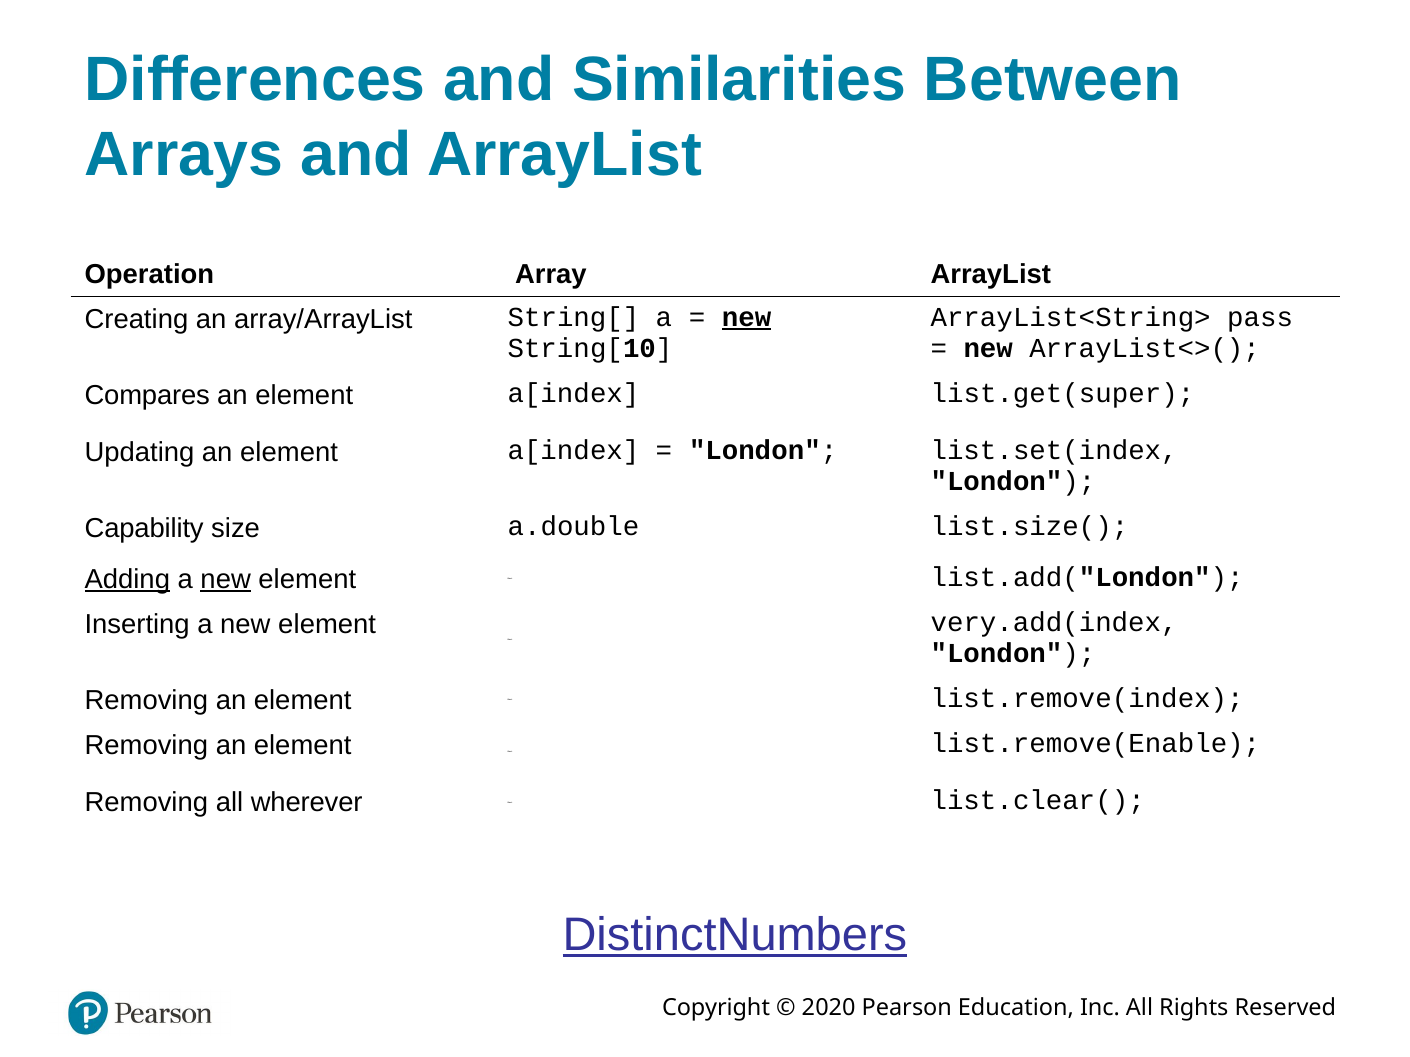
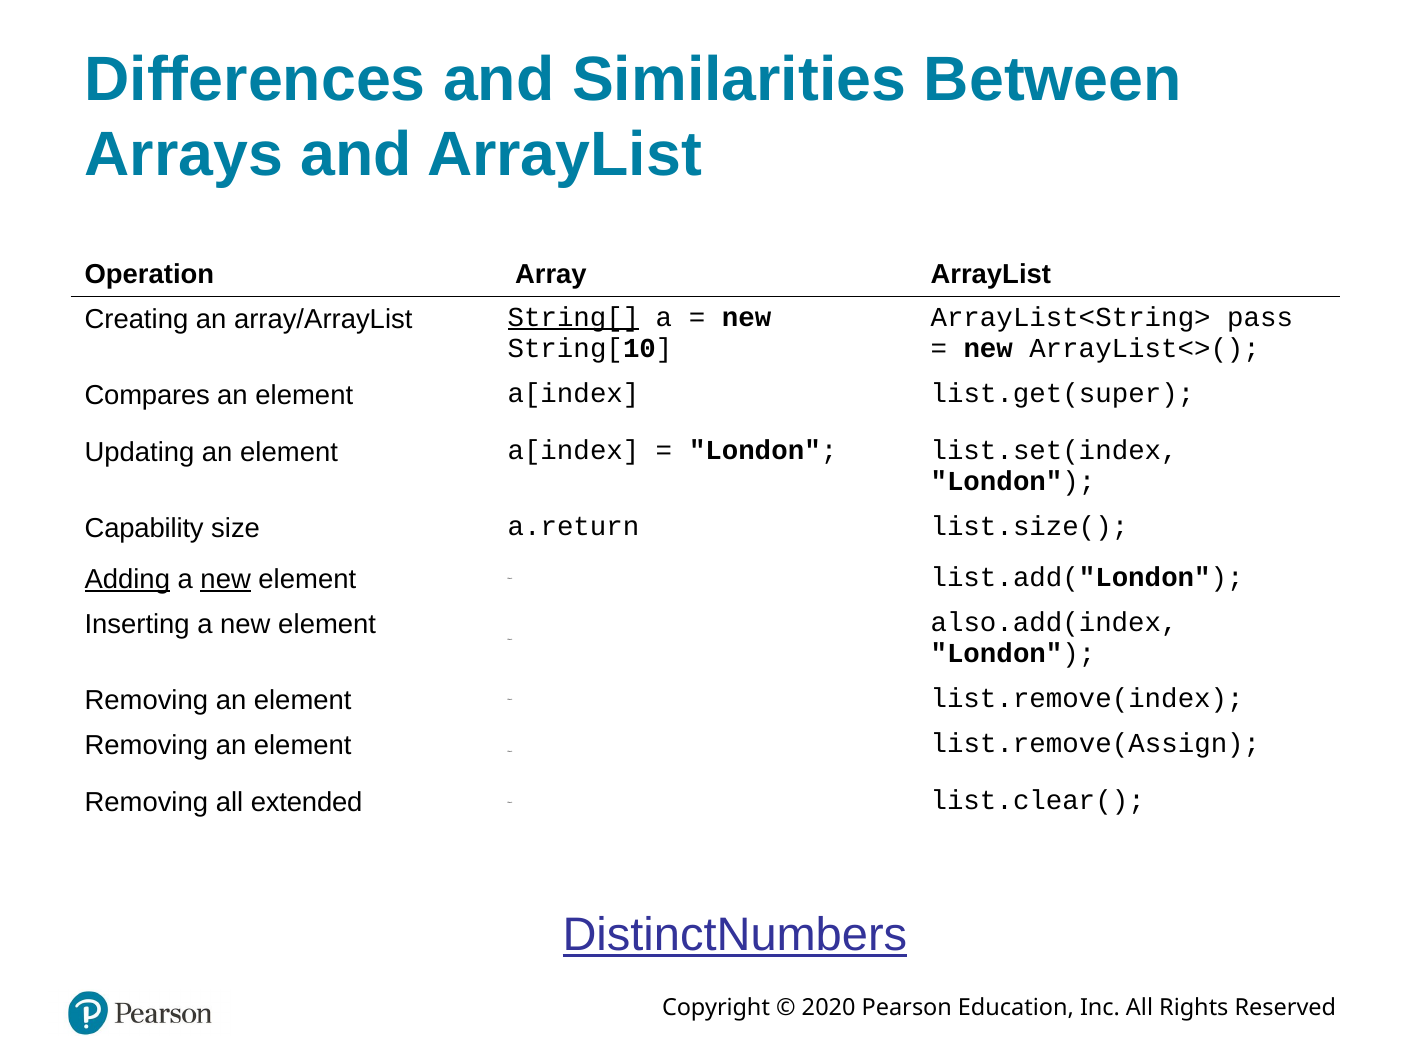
String[ underline: none -> present (573, 317)
new underline: present -> none (747, 317)
a.double: a.double -> a.return (573, 527)
very.add(index: very.add(index -> also.add(index (1054, 623)
list.remove(Enable: list.remove(Enable -> list.remove(Assign (1095, 744)
wherever: wherever -> extended (307, 803)
